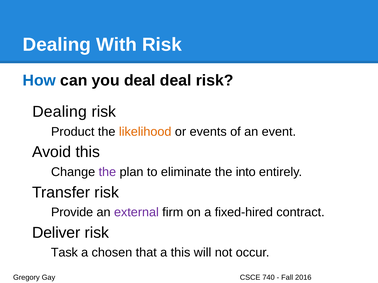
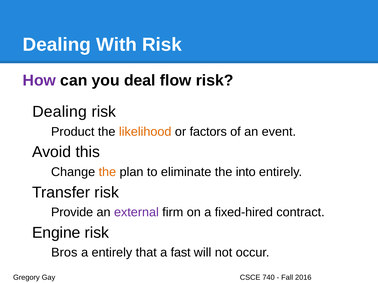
How colour: blue -> purple (39, 80)
deal deal: deal -> flow (176, 80)
events: events -> factors (208, 132)
the colour: purple -> orange (107, 172)
Deliver: Deliver -> Engine (56, 233)
Task: Task -> Bros (64, 253)
a chosen: chosen -> entirely (112, 253)
a this: this -> fast (181, 253)
